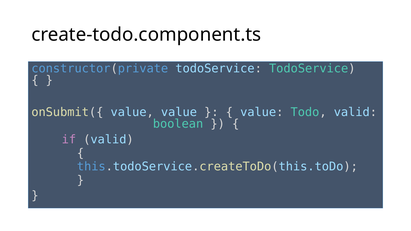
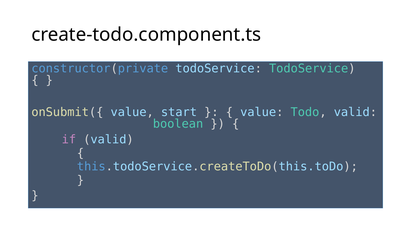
value value: value -> start (179, 112)
